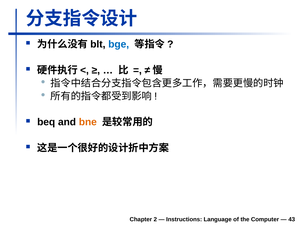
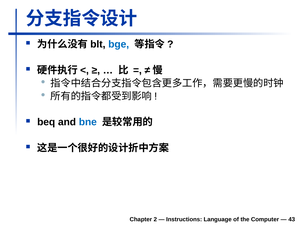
bne colour: orange -> blue (88, 122)
